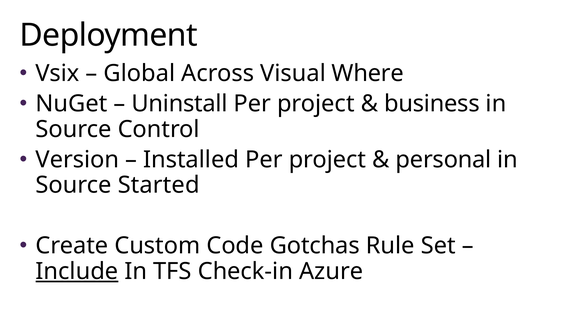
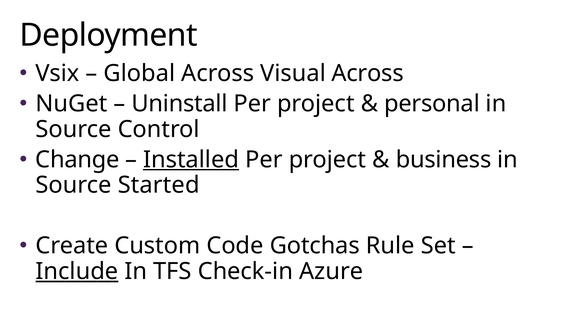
Visual Where: Where -> Across (368, 73)
business: business -> personal (432, 104)
Version: Version -> Change (77, 160)
Installed underline: none -> present (191, 160)
personal: personal -> business (444, 160)
